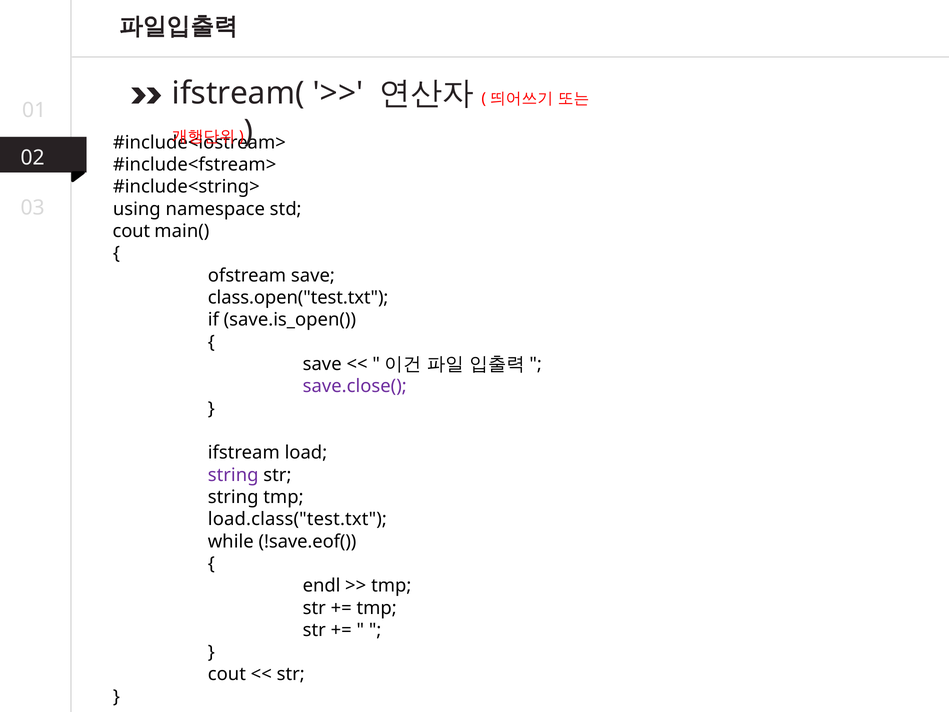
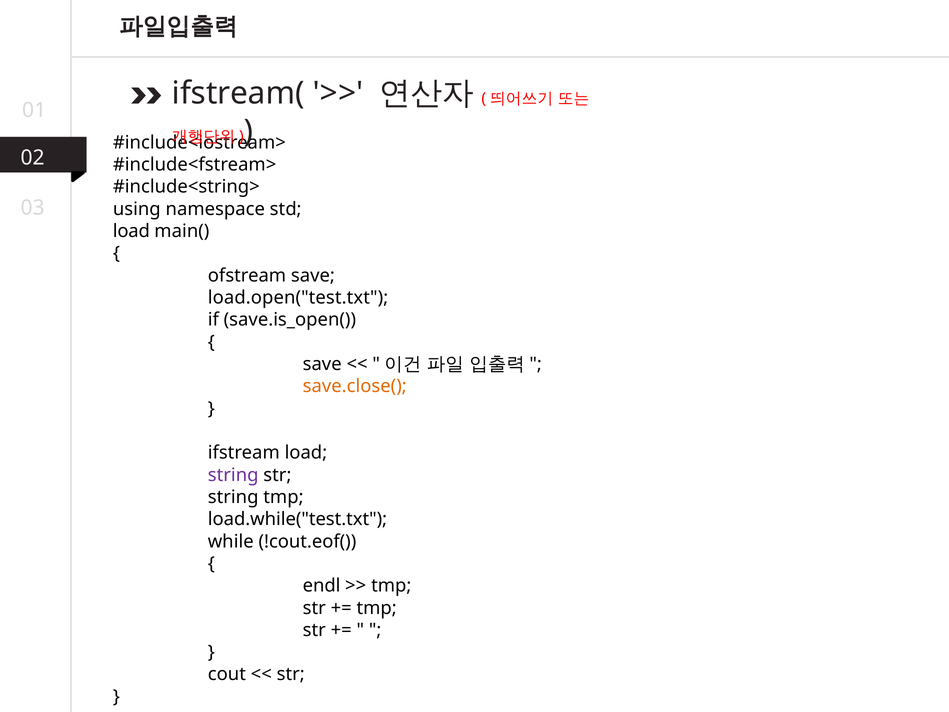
cout: cout -> load (131, 231)
class.open("test.txt: class.open("test.txt -> load.open("test.txt (298, 298)
save.close( colour: purple -> orange (355, 386)
load.class("test.txt: load.class("test.txt -> load.while("test.txt (297, 519)
!save.eof(: !save.eof( -> !cout.eof( (307, 541)
